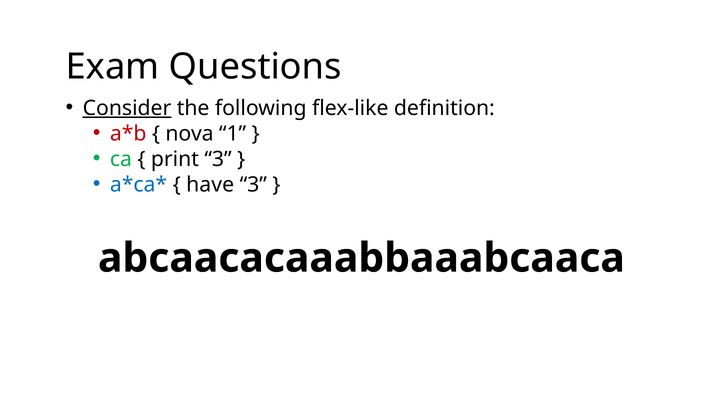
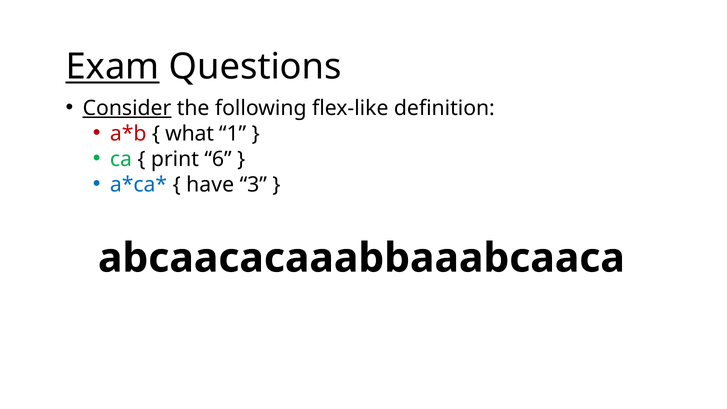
Exam underline: none -> present (113, 67)
nova: nova -> what (190, 134)
print 3: 3 -> 6 (218, 159)
